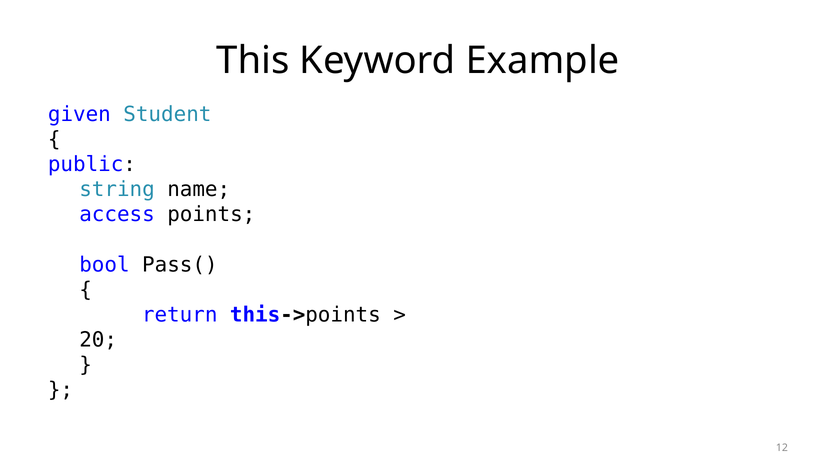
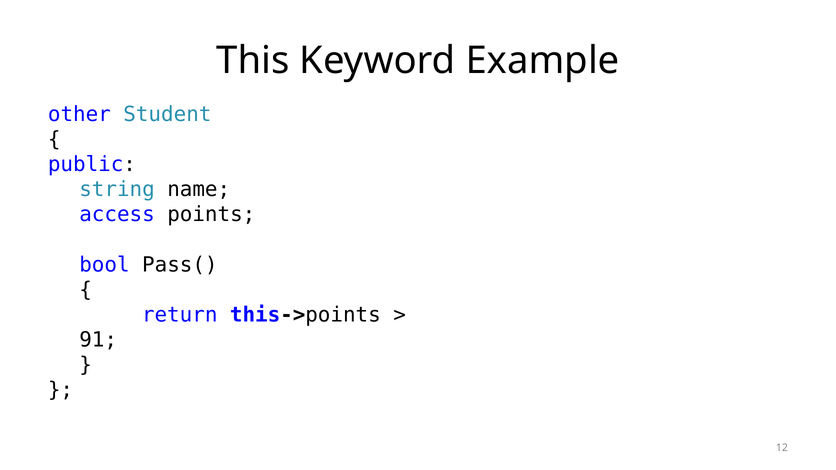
given: given -> other (79, 114)
20: 20 -> 91 (98, 340)
